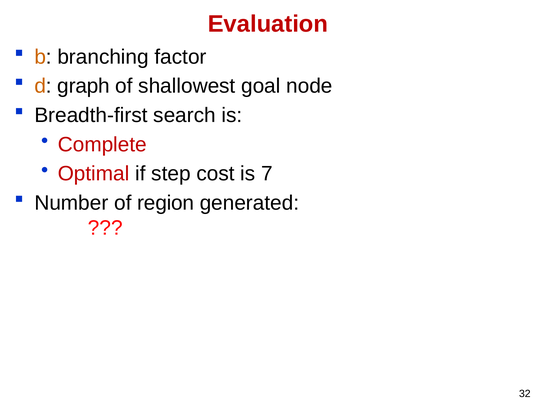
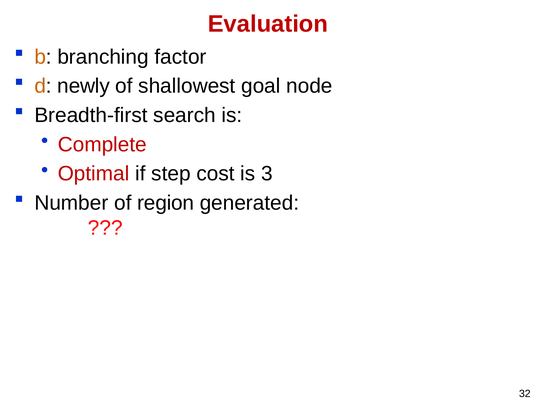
graph: graph -> newly (84, 86)
7: 7 -> 3 (267, 174)
